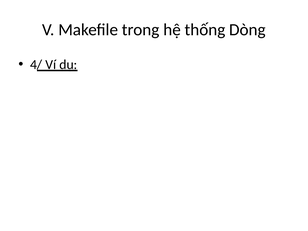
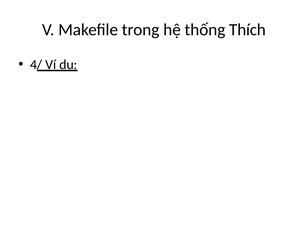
Dòng: Dòng -> Thích (248, 30)
